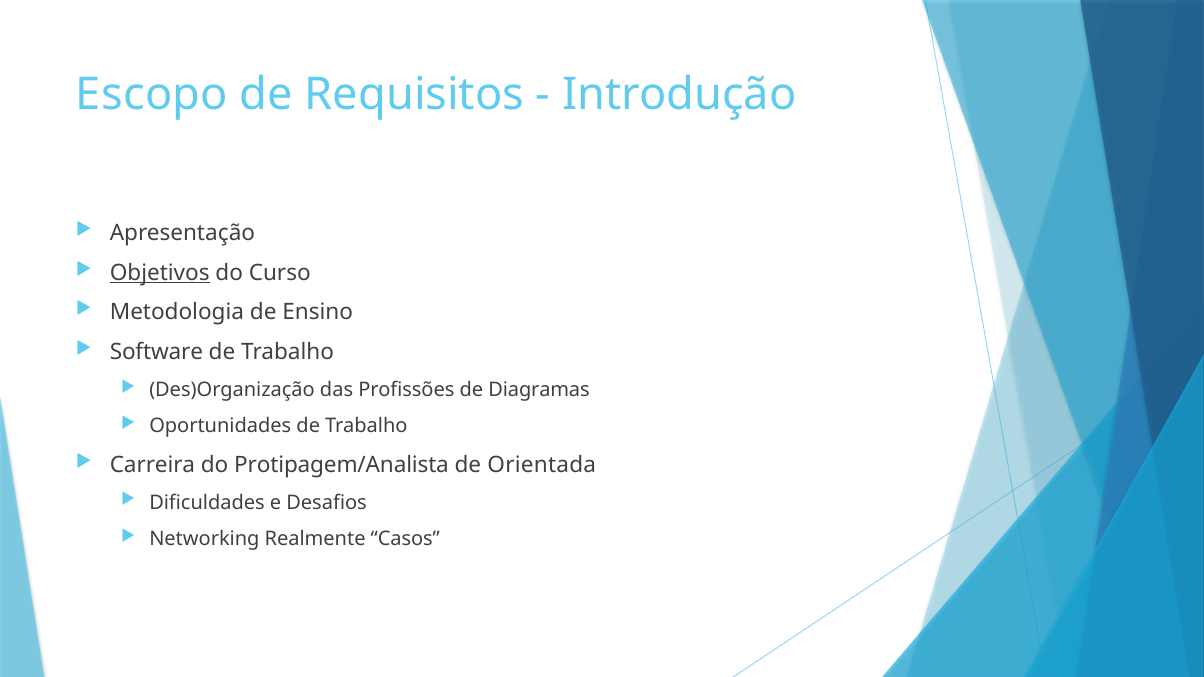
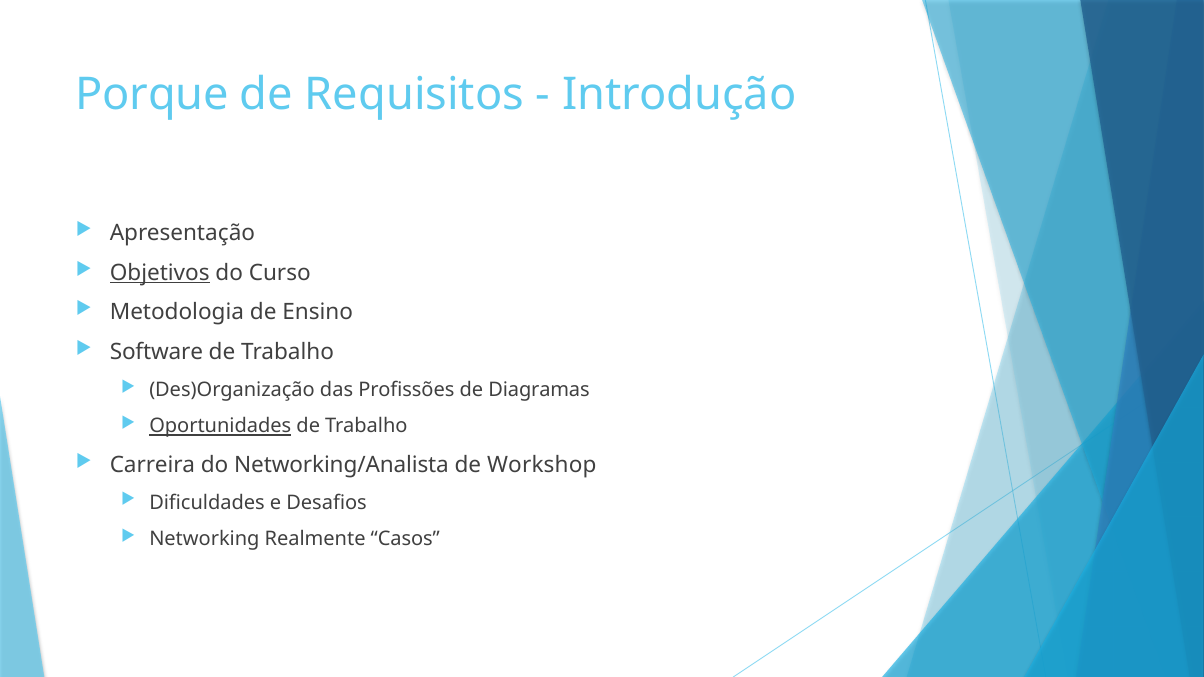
Escopo: Escopo -> Porque (152, 95)
Oportunidades underline: none -> present (220, 426)
Protipagem/Analista: Protipagem/Analista -> Networking/Analista (342, 465)
Orientada: Orientada -> Workshop (542, 465)
